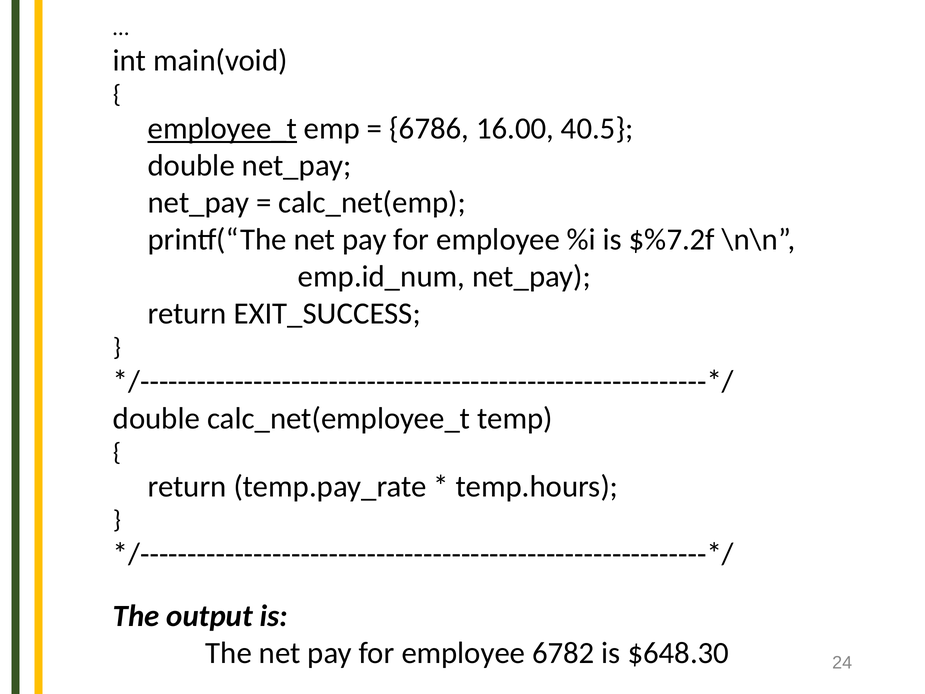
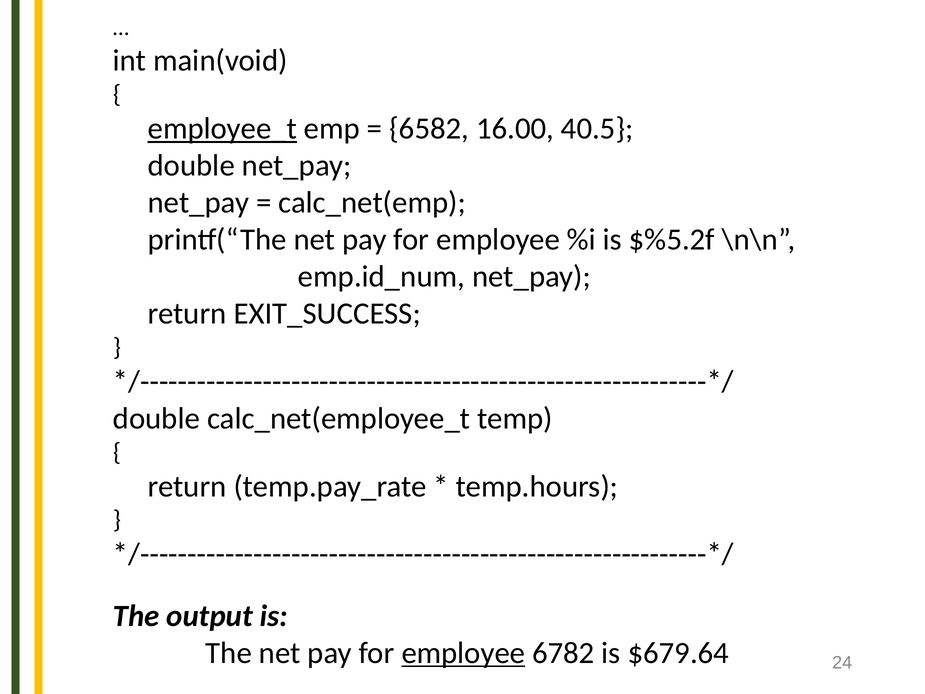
6786: 6786 -> 6582 (429, 129)
$%7.2f: $%7.2f -> $%5.2f (672, 240)
employee underline: none -> present (463, 653)
$648.30: $648.30 -> $679.64 (678, 653)
